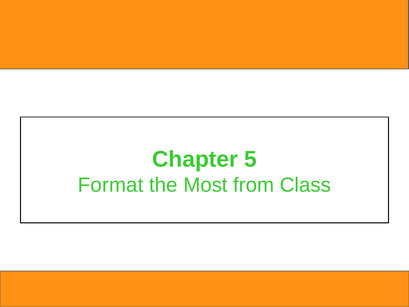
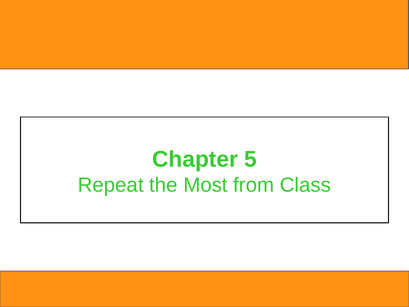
Format: Format -> Repeat (111, 185)
